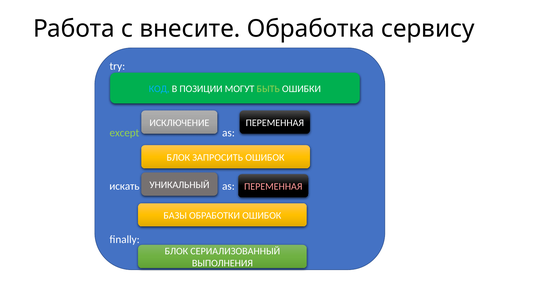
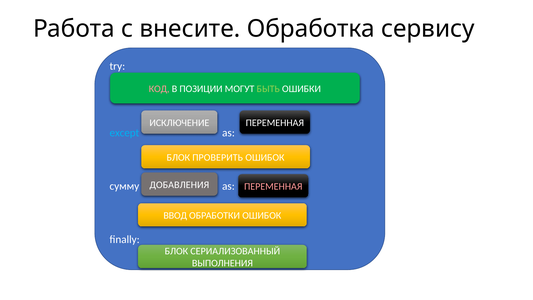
КОД colour: light blue -> pink (159, 89)
except colour: light green -> light blue (124, 133)
ЗАПРОСИТЬ: ЗАПРОСИТЬ -> ПРОВЕРИТЬ (218, 157)
УНИКАЛЬНЫЙ: УНИКАЛЬНЫЙ -> ДОБАВЛЕНИЯ (179, 185)
искать: искать -> сумму (124, 186)
БАЗЫ: БАЗЫ -> ВВОД (175, 215)
